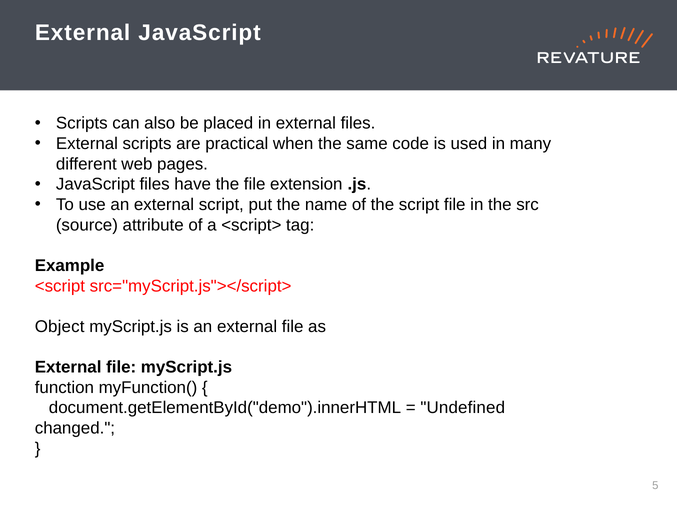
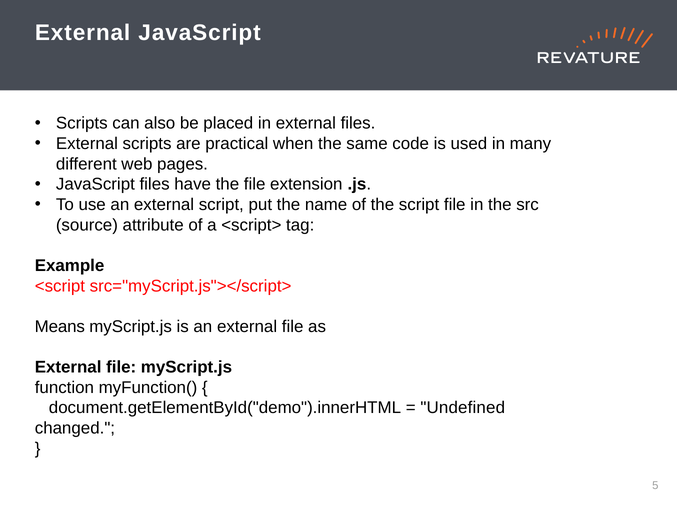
Object: Object -> Means (60, 326)
